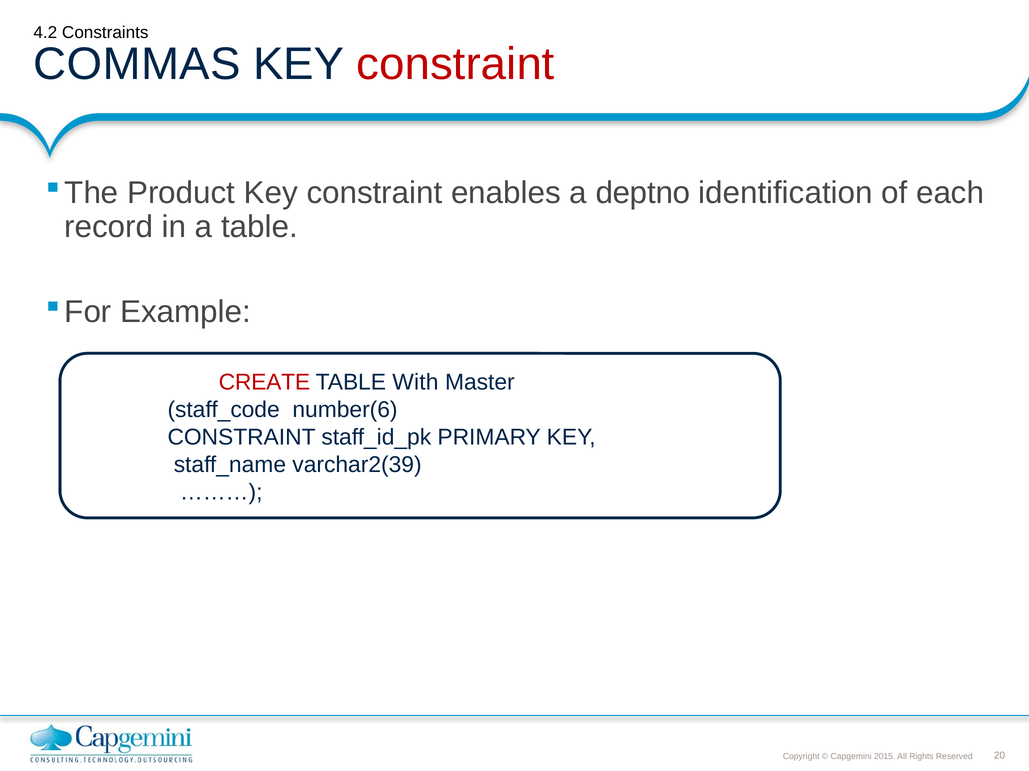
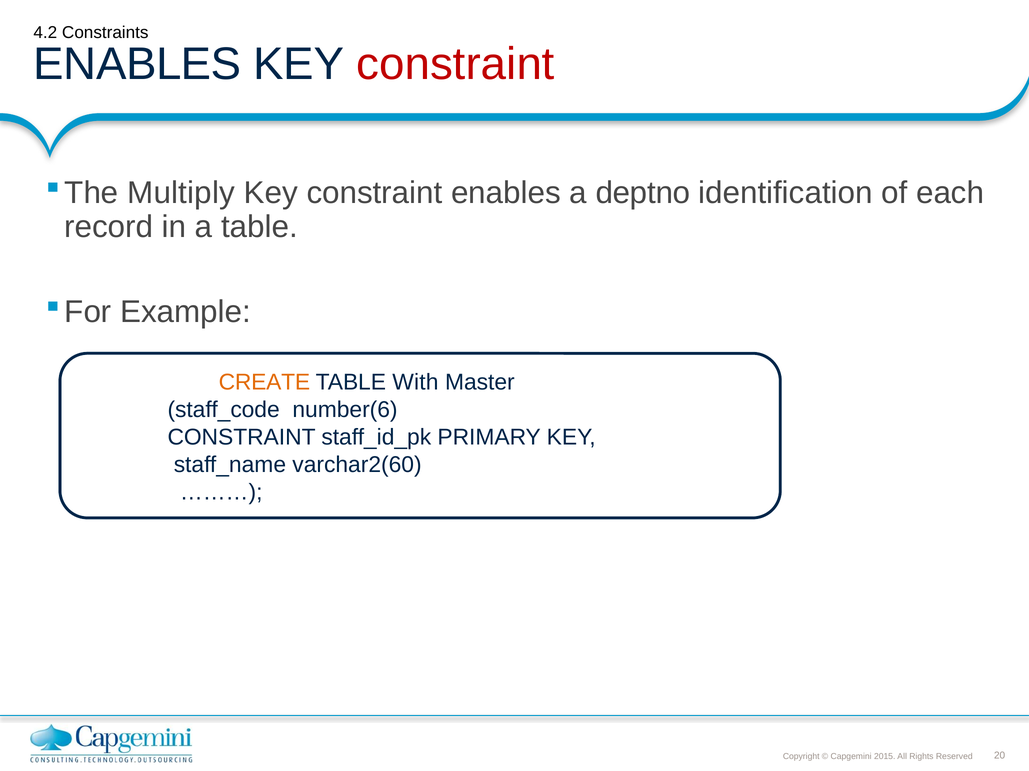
COMMAS: COMMAS -> ENABLES (137, 64)
Product: Product -> Multiply (181, 193)
CREATE colour: red -> orange (264, 383)
varchar2(39: varchar2(39 -> varchar2(60 (357, 465)
